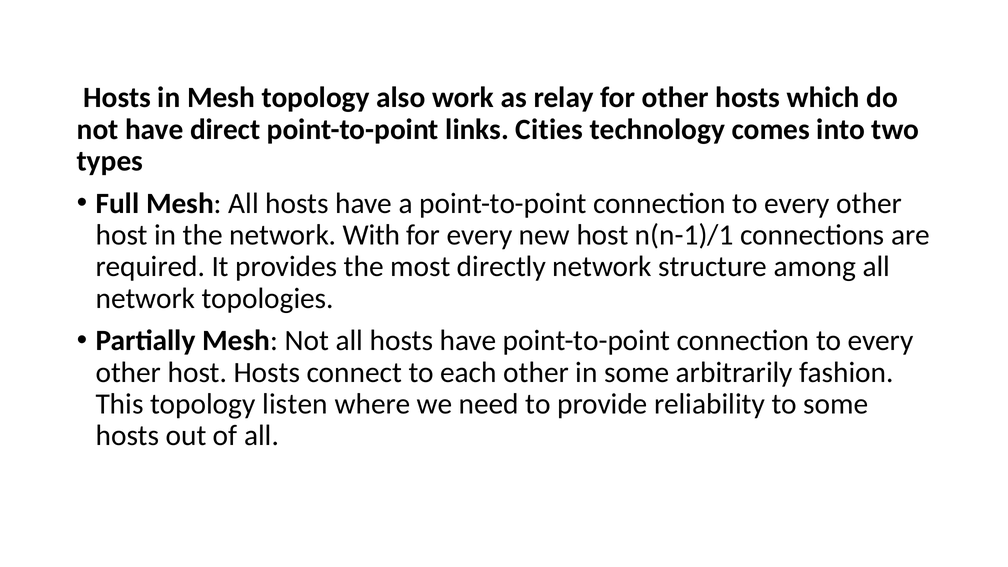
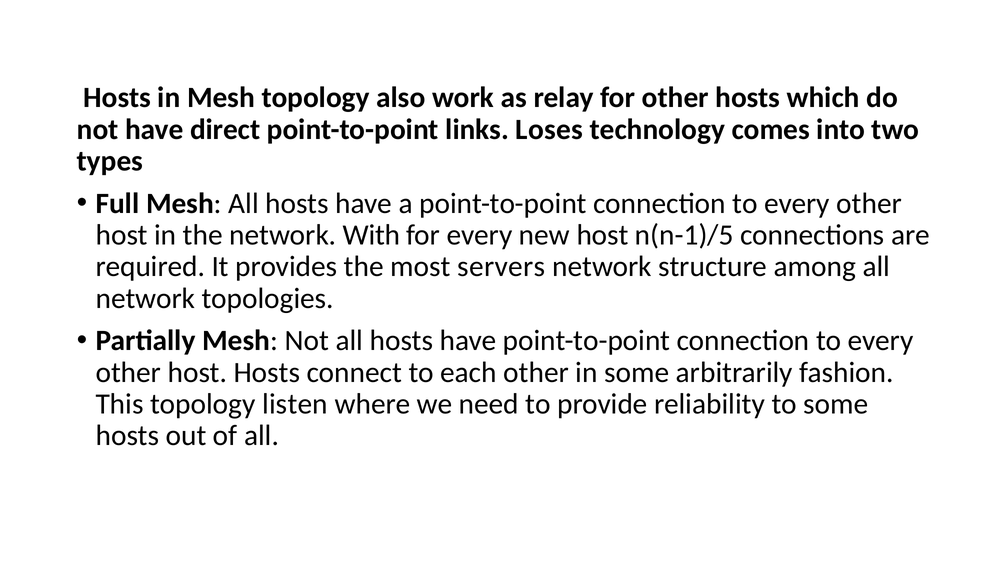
Cities: Cities -> Loses (549, 129)
n(n-1)/1: n(n-1)/1 -> n(n-1)/5 (684, 235)
directly: directly -> servers (501, 267)
